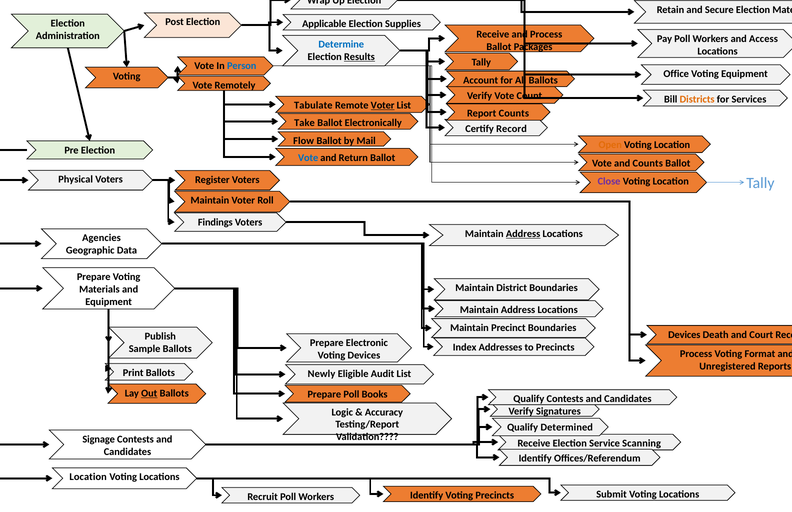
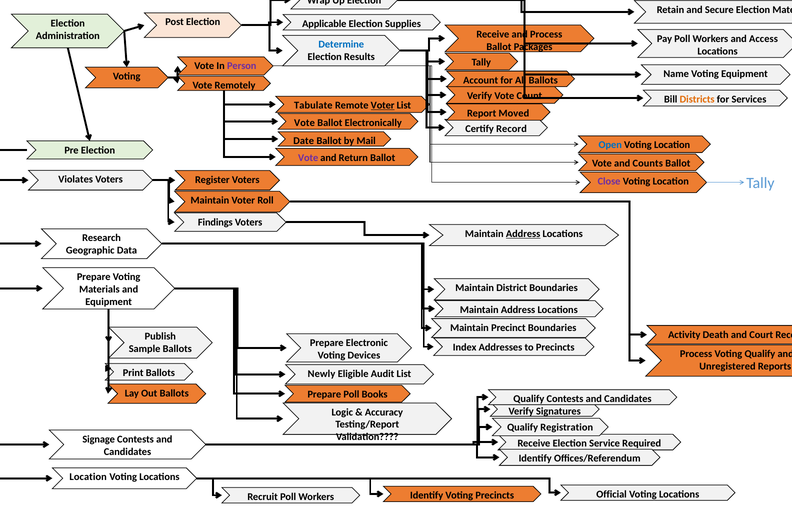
Results underline: present -> none (359, 57)
Person colour: blue -> purple (242, 66)
Office: Office -> Name (676, 74)
Report Counts: Counts -> Moved (514, 113)
Take: Take -> Vote (304, 123)
Flow: Flow -> Date (304, 141)
Open colour: orange -> blue (610, 145)
Vote colour: blue -> purple (308, 158)
Physical: Physical -> Violates (76, 180)
Agencies: Agencies -> Research (102, 238)
Devices: Devices -> Activity (684, 335)
Voting Format: Format -> Qualify (760, 354)
Out underline: present -> none (149, 394)
Determined: Determined -> Registration (567, 428)
Scanning: Scanning -> Required (642, 444)
Submit: Submit -> Official (612, 495)
